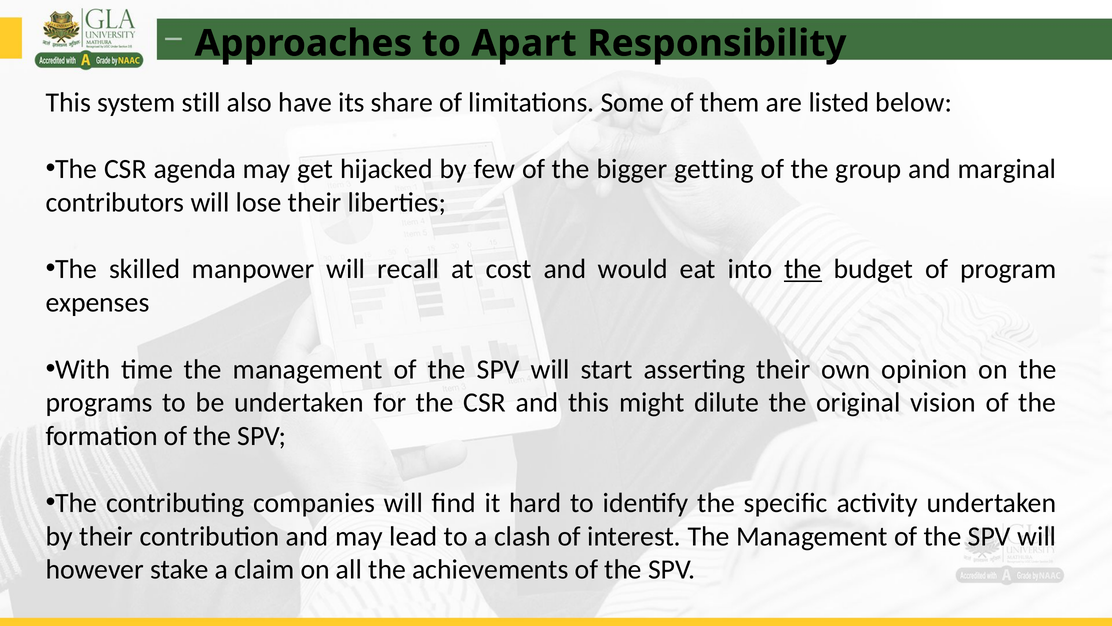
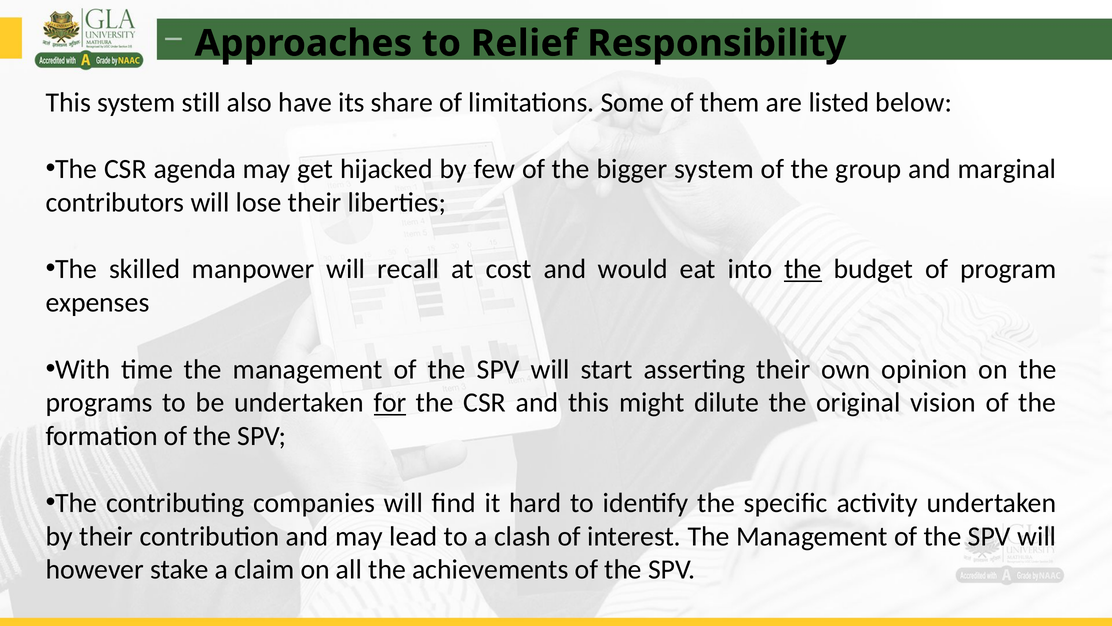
Apart: Apart -> Relief (524, 43)
bigger getting: getting -> system (714, 169)
for underline: none -> present (390, 402)
